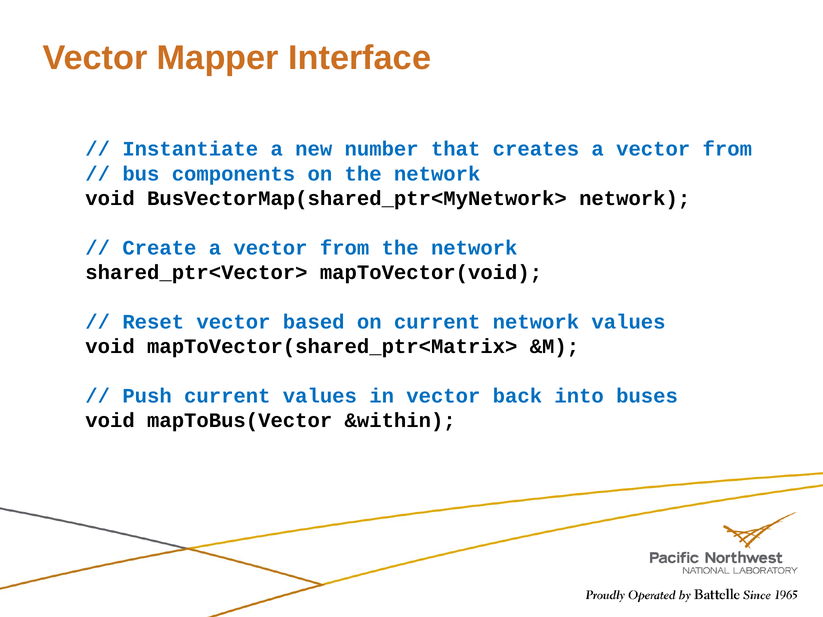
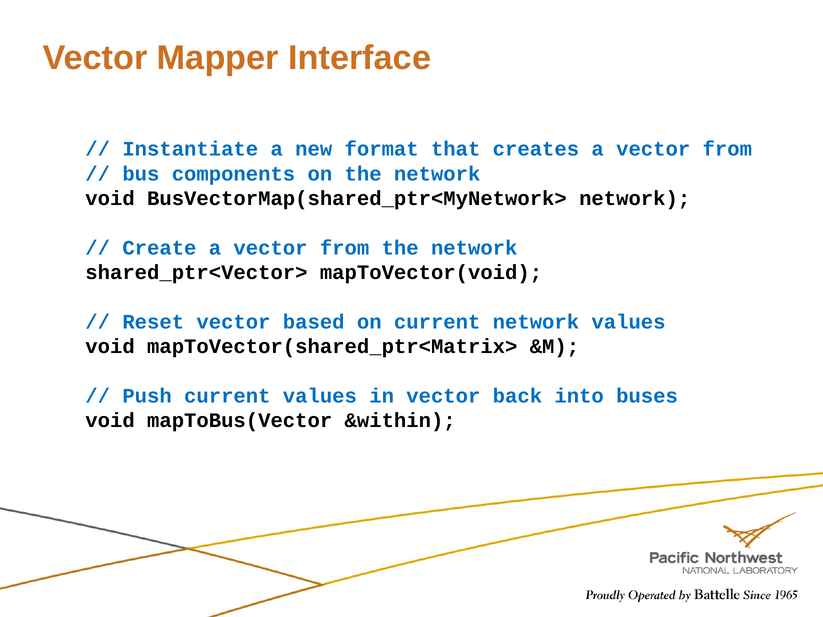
number: number -> format (382, 149)
